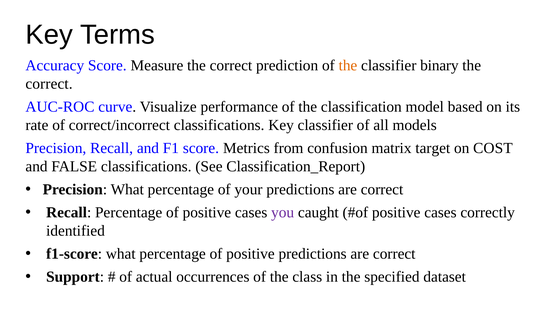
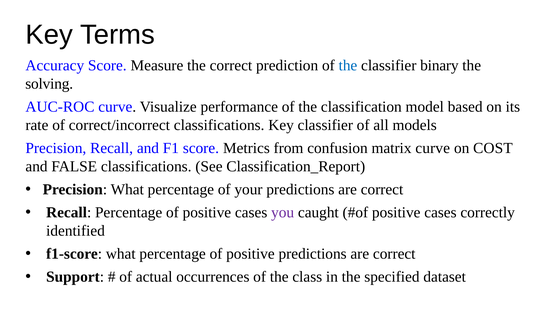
the colour: orange -> blue (348, 65)
correct: correct -> solving (49, 84)
matrix target: target -> curve (433, 148)
